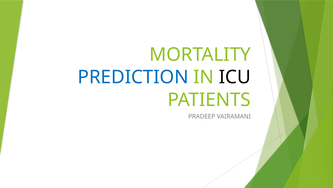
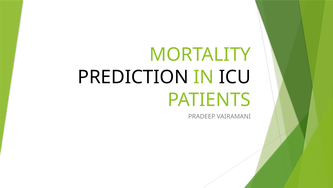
PREDICTION colour: blue -> black (133, 77)
